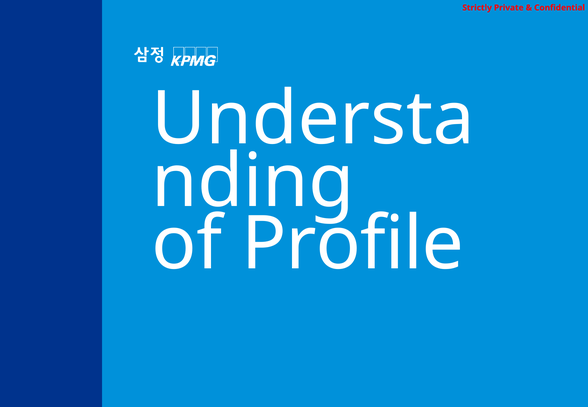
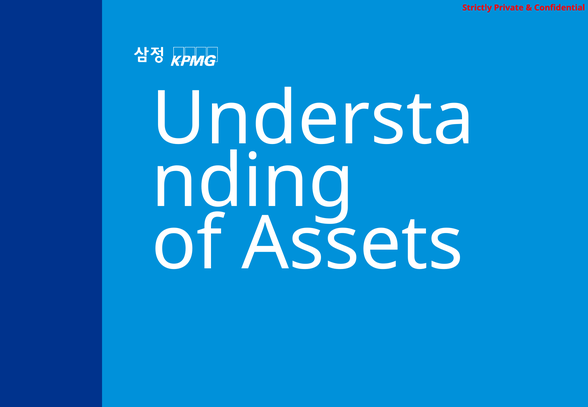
Profile: Profile -> Assets (353, 244)
